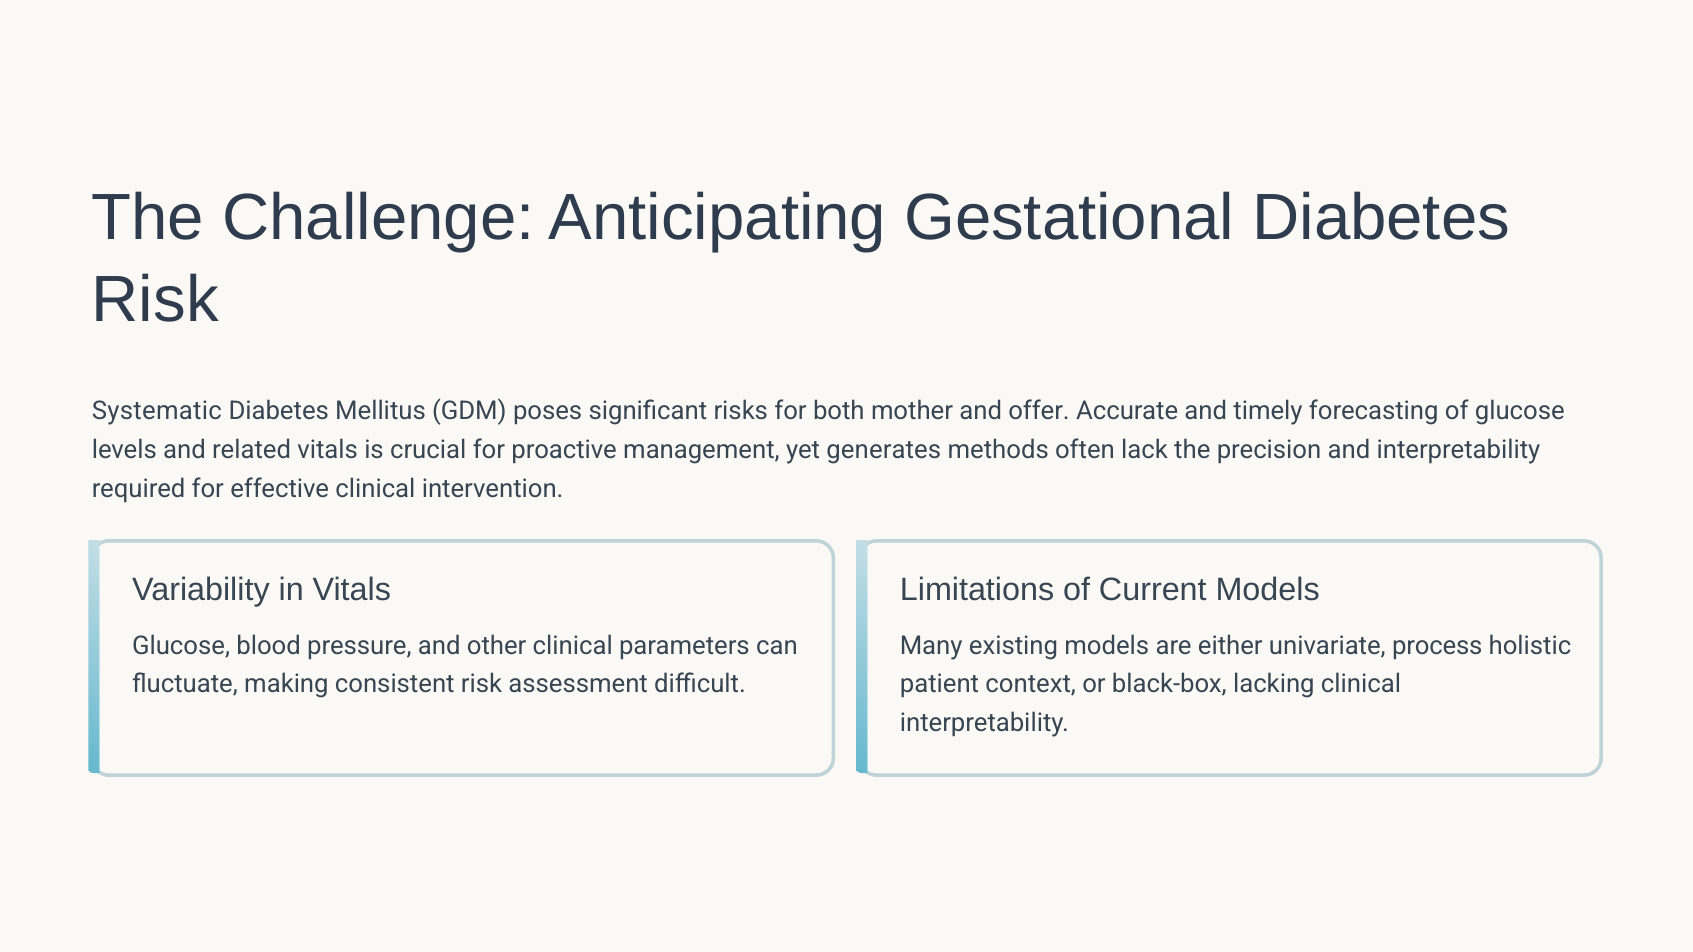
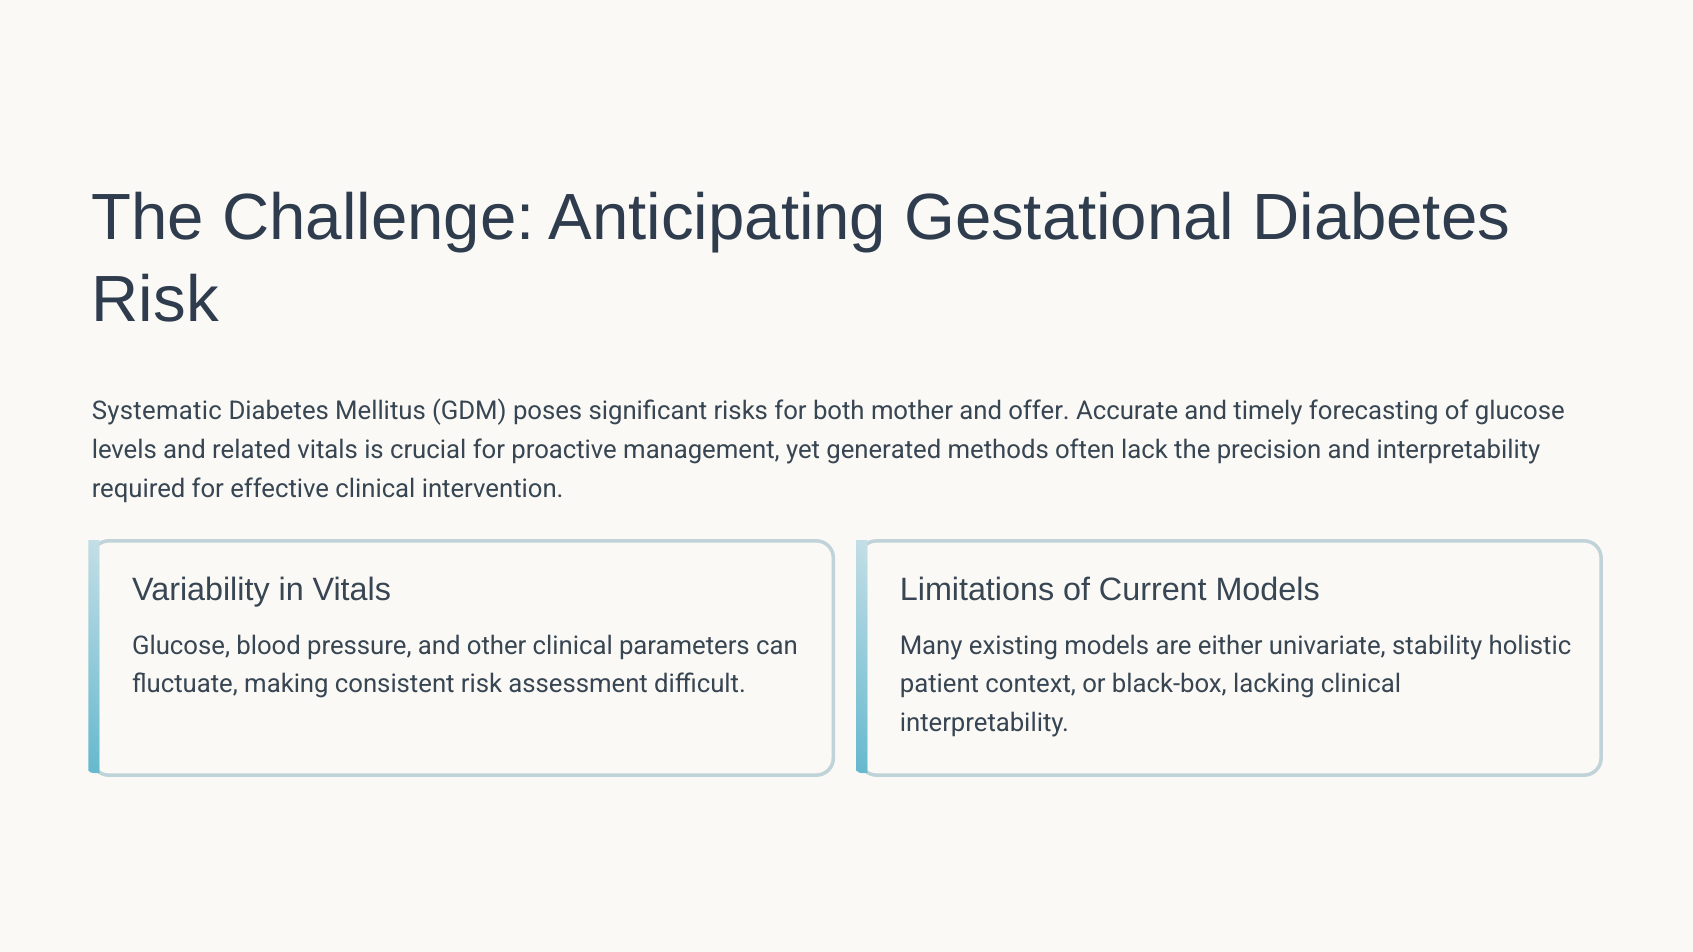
generates: generates -> generated (884, 451)
process: process -> stability (1437, 646)
